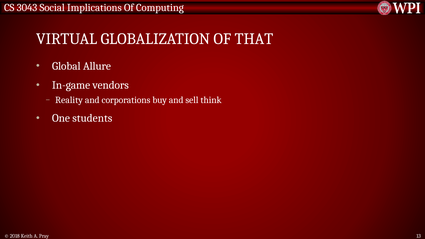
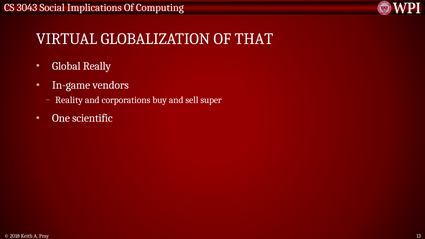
Allure: Allure -> Really (97, 66)
think: think -> super (211, 100)
students: students -> scientific (92, 118)
